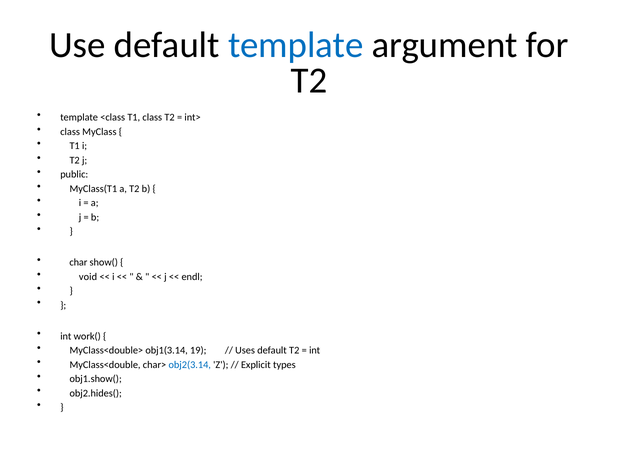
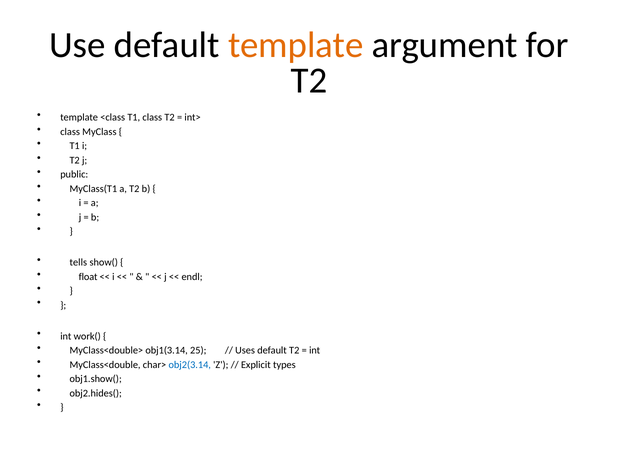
template colour: blue -> orange (296, 45)
char: char -> tells (78, 263)
void: void -> float (88, 277)
19: 19 -> 25 (198, 351)
